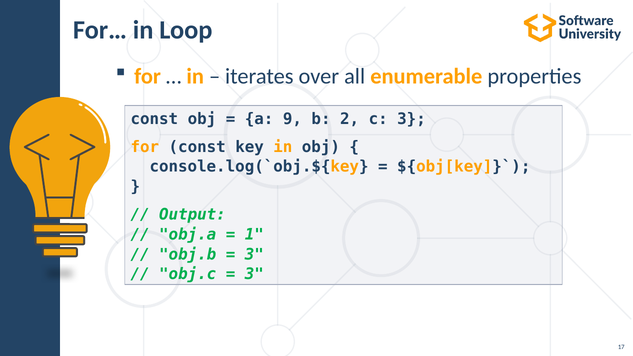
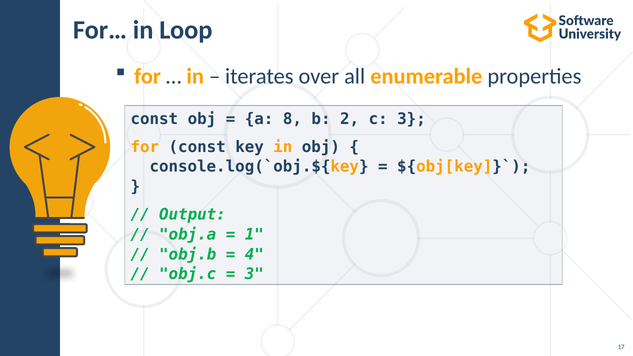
9: 9 -> 8 (292, 119)
3: 3 -> 4 (254, 254)
